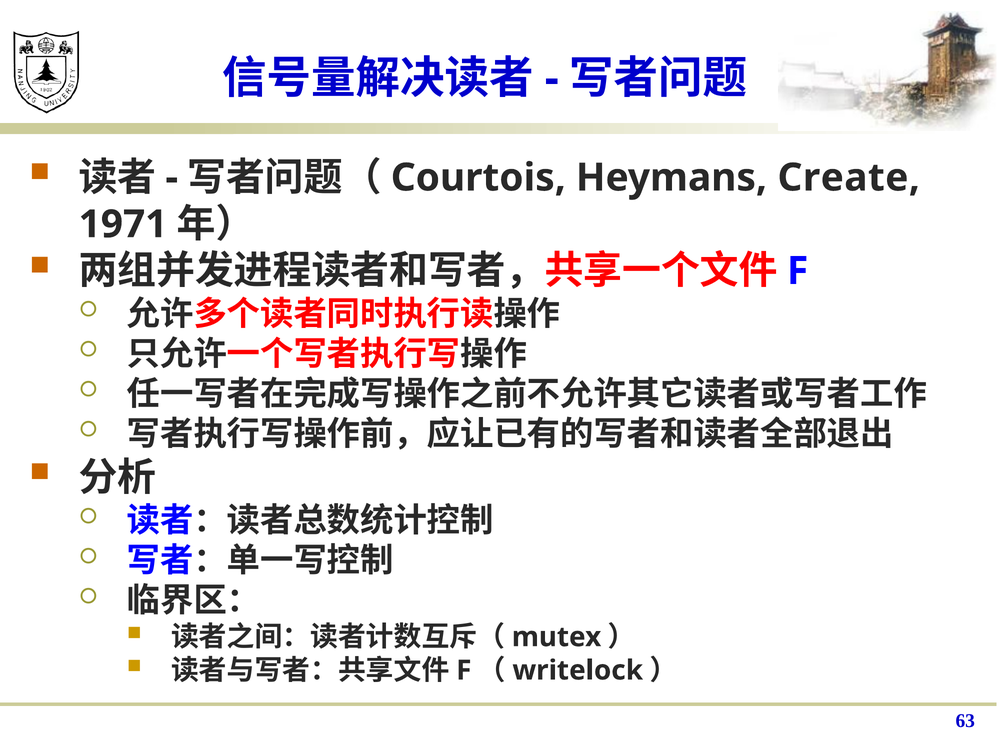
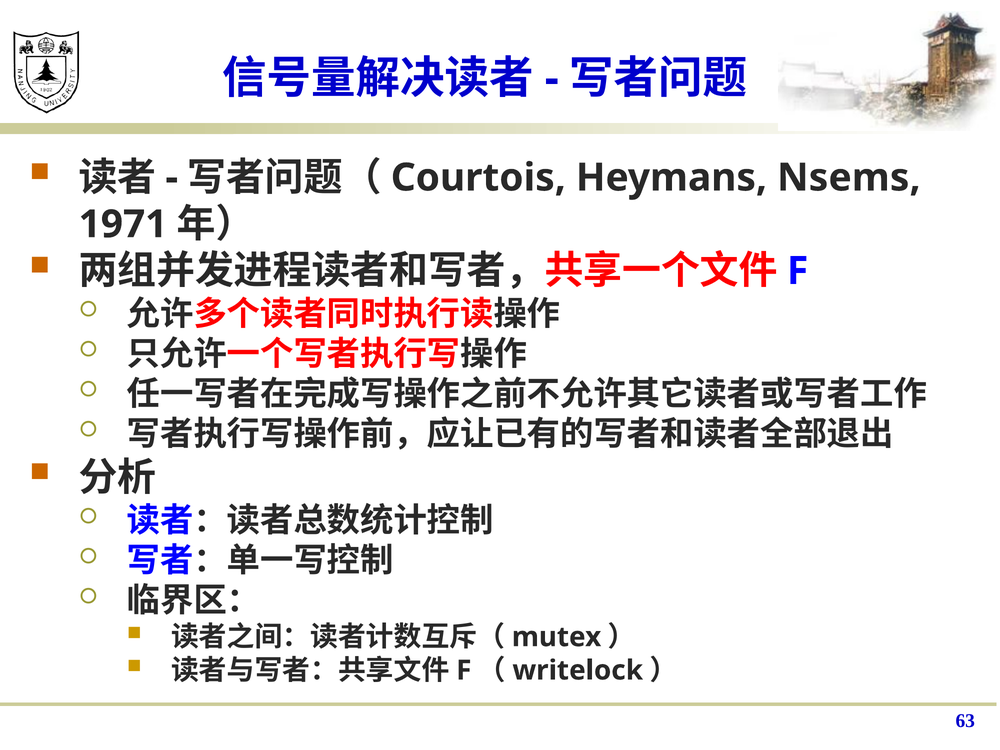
Create: Create -> Nsems (849, 178)
